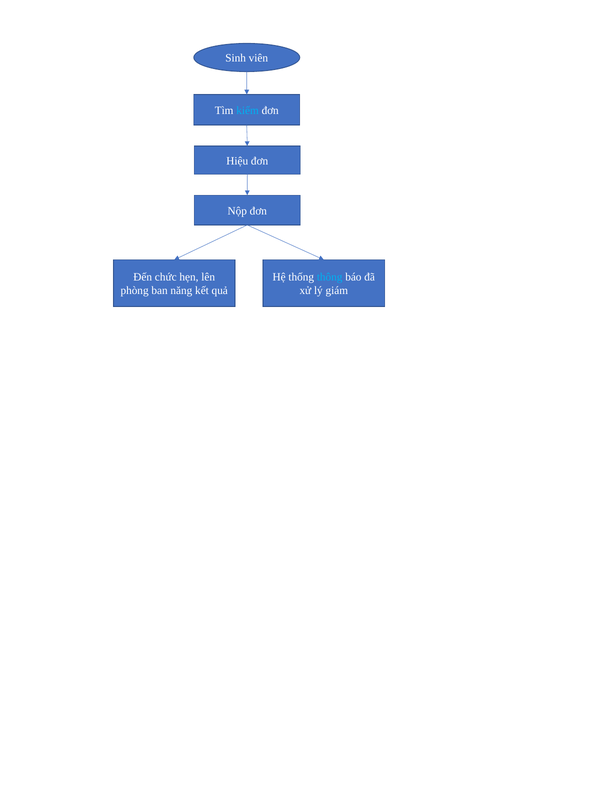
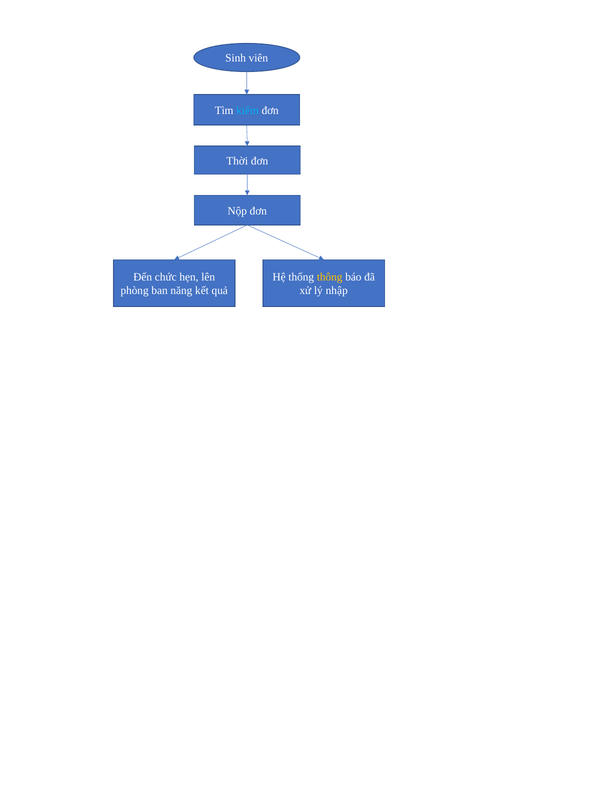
Hiệu: Hiệu -> Thời (237, 161)
thông colour: light blue -> yellow (330, 277)
giám: giám -> nhập (337, 291)
